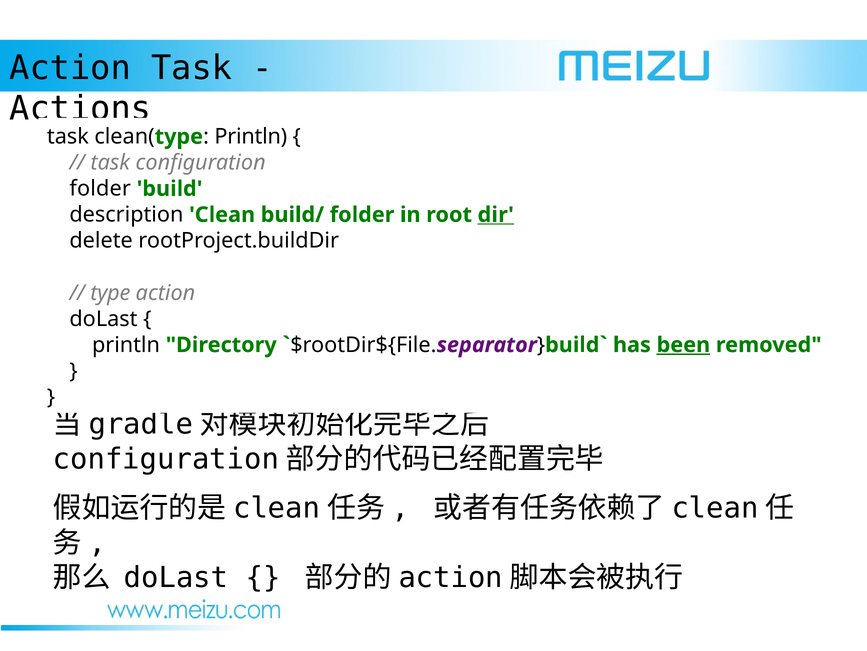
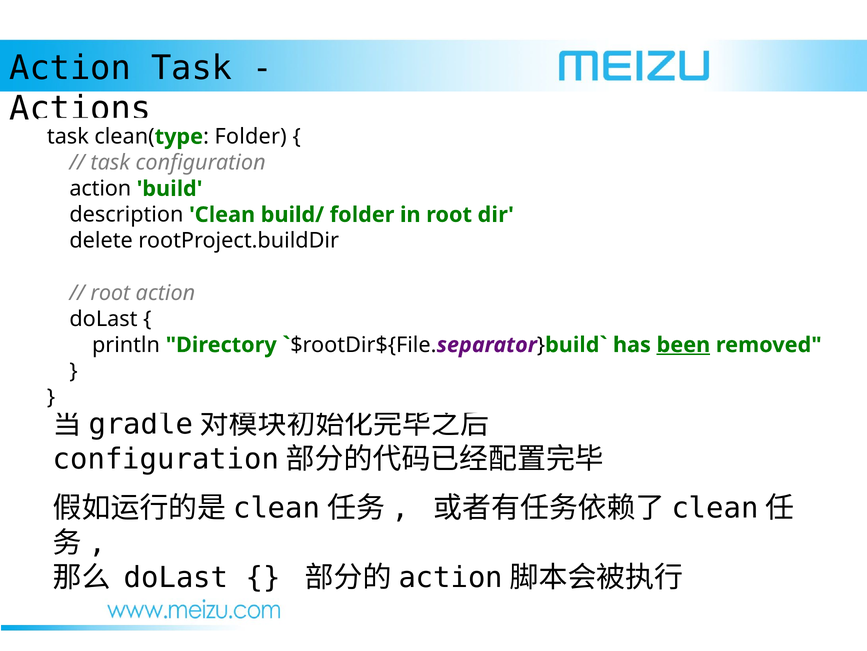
Println: Println -> Folder (251, 136)
folder: folder -> action (100, 189)
dir underline: present -> none (496, 215)
type: type -> root (110, 293)
